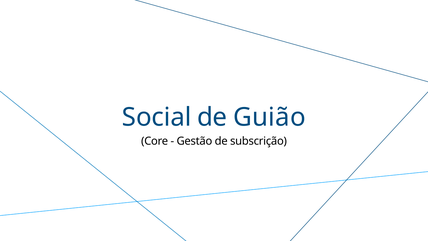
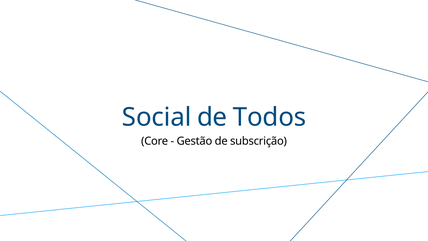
Guião: Guião -> Todos (270, 117)
